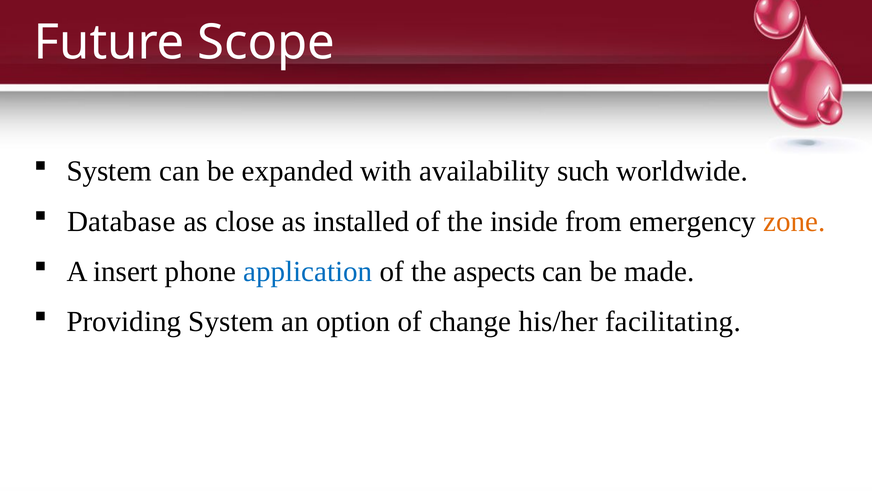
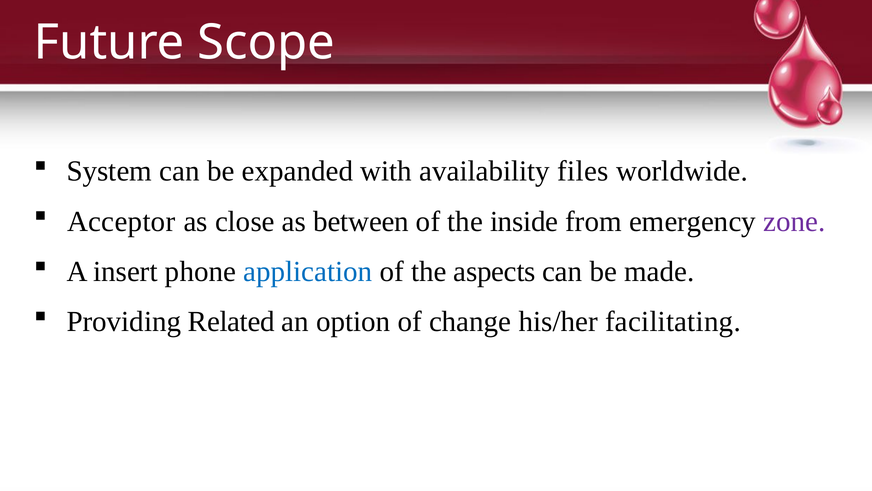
such: such -> files (583, 171)
Database: Database -> Acceptor (121, 221)
installed: installed -> between (361, 221)
zone colour: orange -> purple (794, 221)
Providing System: System -> Related (231, 322)
